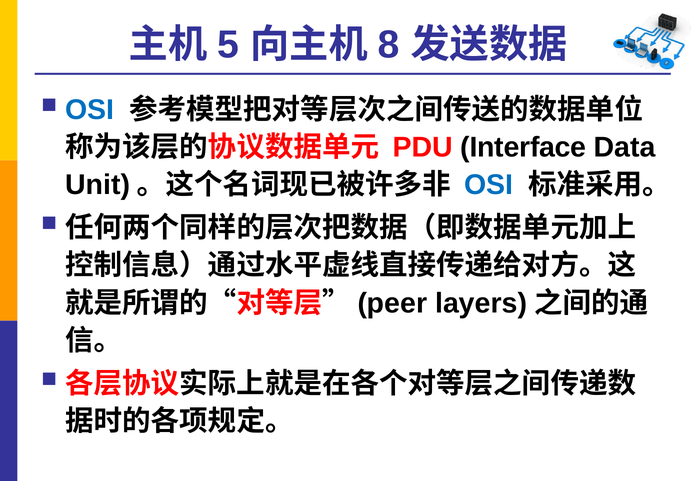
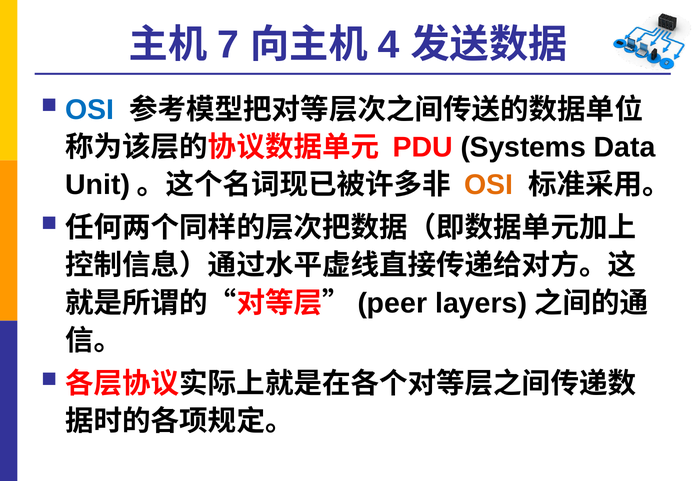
5: 5 -> 7 (228, 45)
8: 8 -> 4 (389, 45)
Interface: Interface -> Systems (523, 147)
OSI colour: blue -> orange (489, 185)
